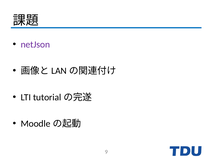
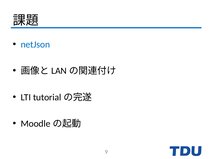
netJson colour: purple -> blue (35, 44)
